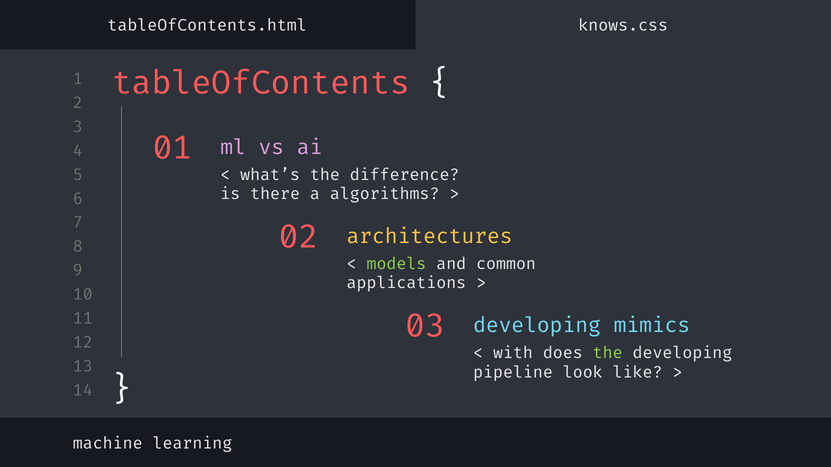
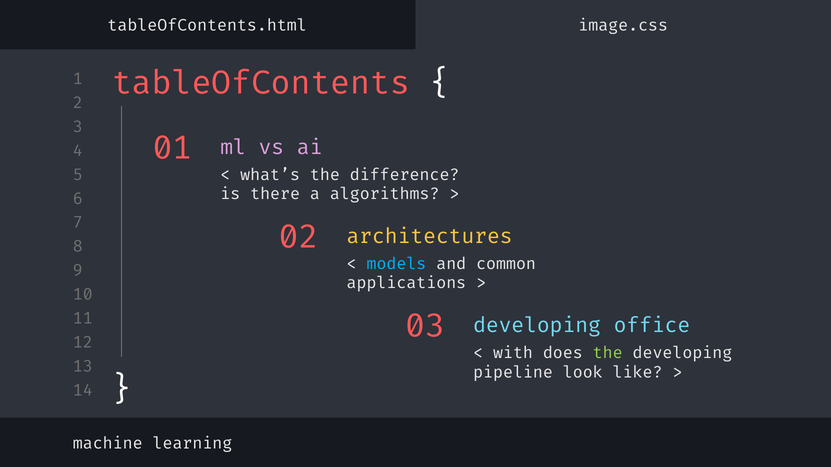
knows.css: knows.css -> image.css (623, 26)
models colour: light green -> light blue (396, 264)
mimics: mimics -> office (652, 326)
